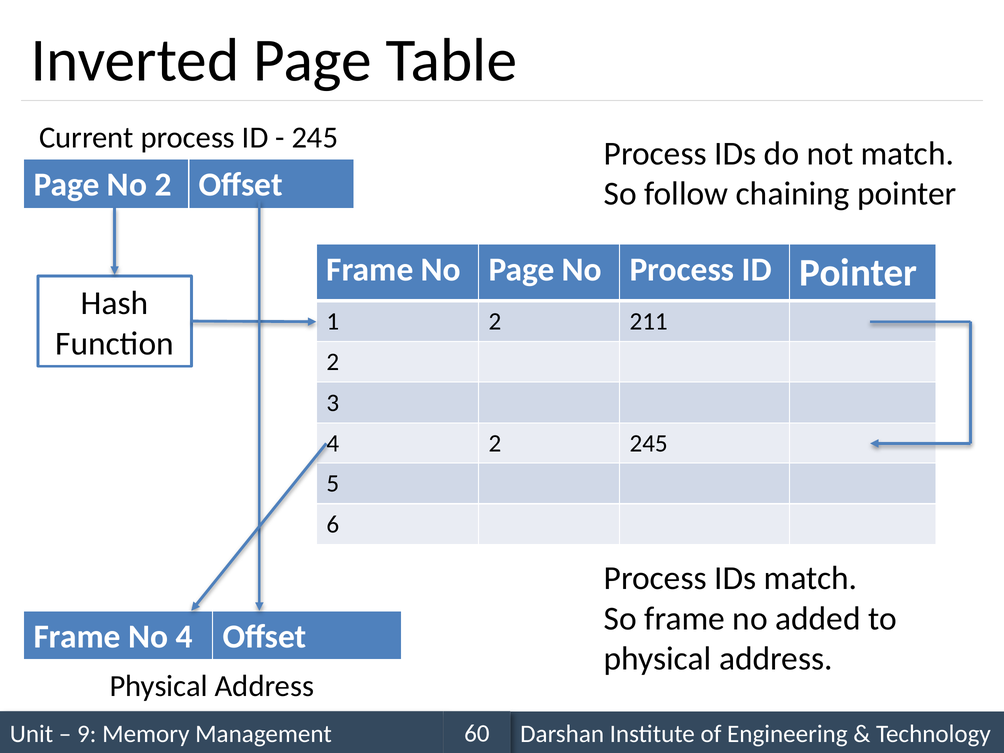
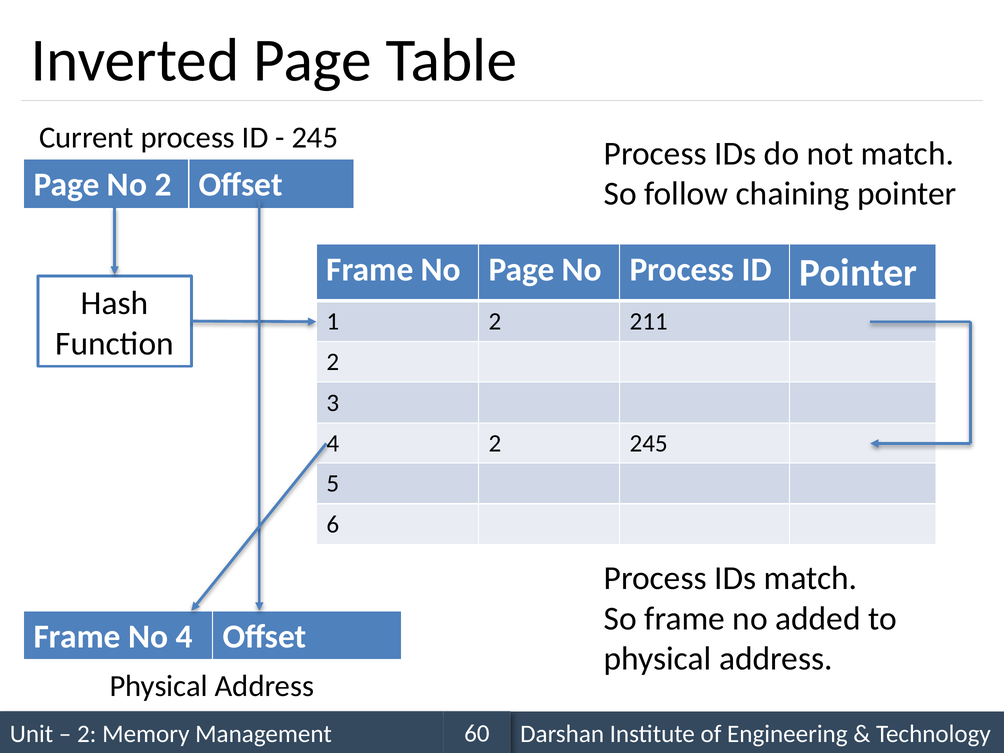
9: 9 -> 2 (87, 734)
